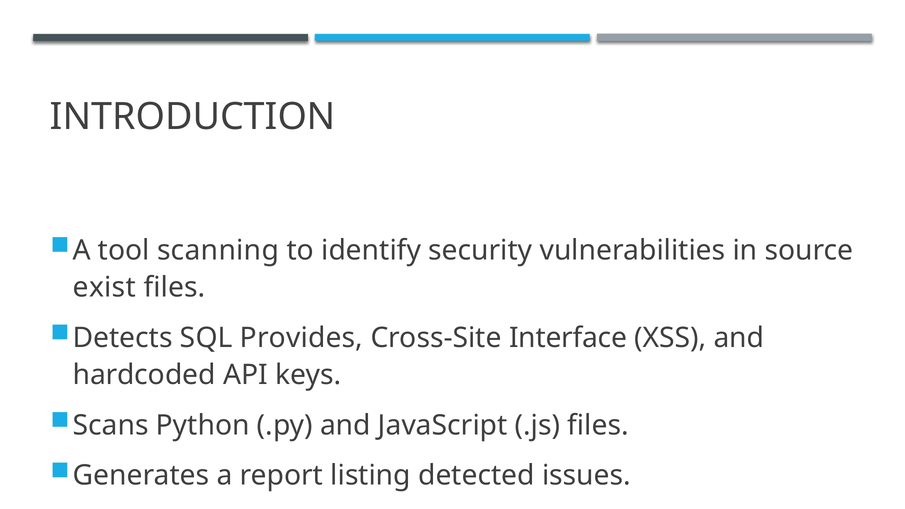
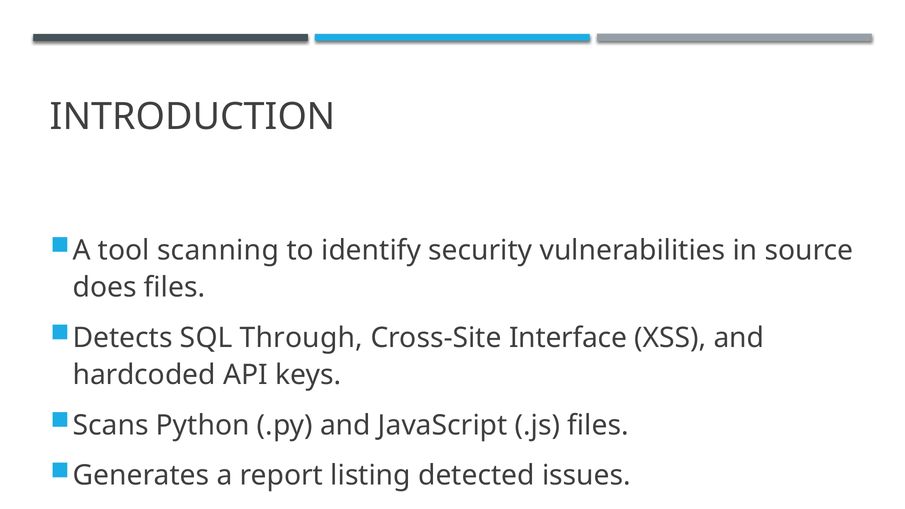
exist: exist -> does (105, 288)
Provides: Provides -> Through (301, 338)
